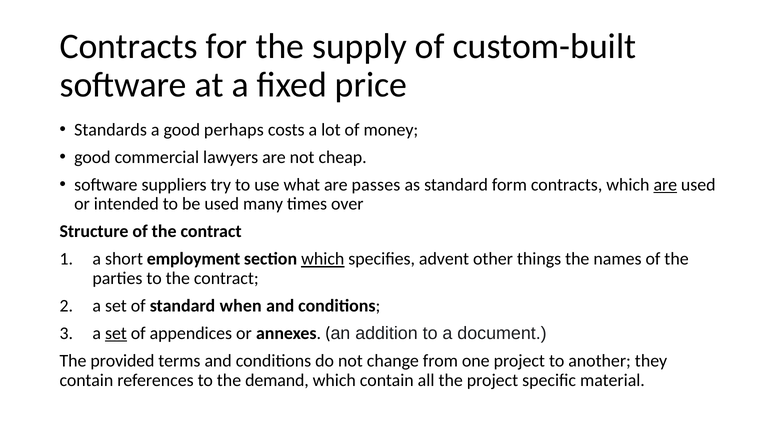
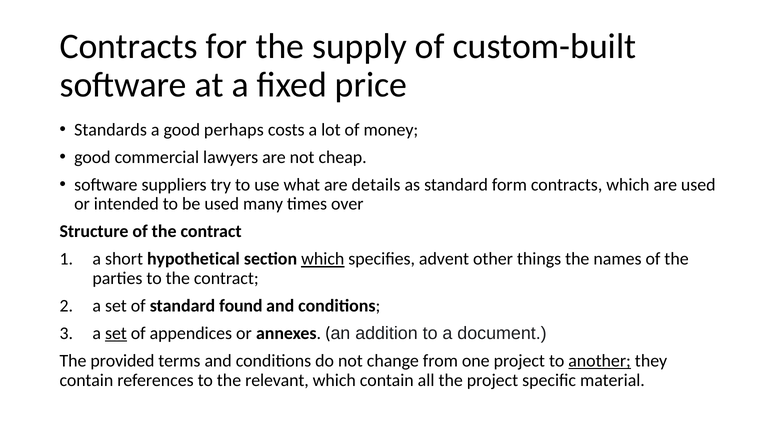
passes: passes -> details (376, 184)
are underline: present -> none (665, 184)
employment: employment -> hypothetical (193, 259)
when: when -> found (241, 305)
another underline: none -> present (600, 360)
demand: demand -> relevant (277, 380)
